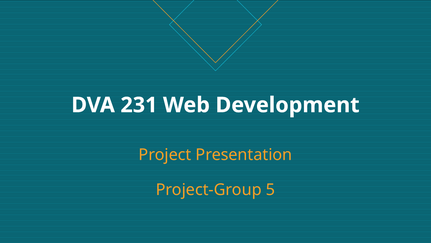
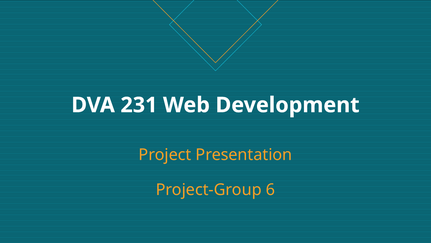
5: 5 -> 6 (270, 189)
